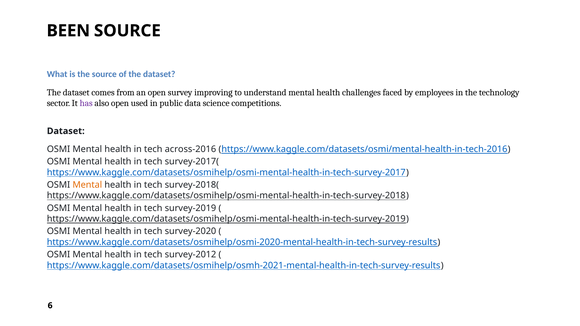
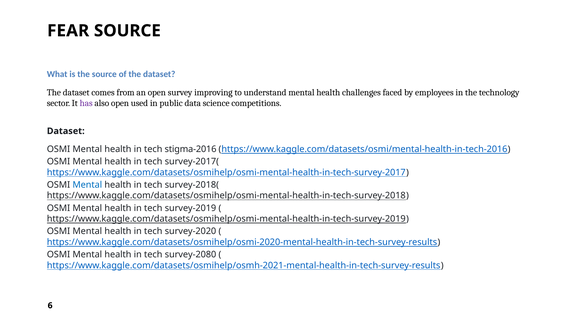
BEEN: BEEN -> FEAR (68, 31)
across-2016: across-2016 -> stigma-2016 (191, 149)
Mental colour: orange -> blue (87, 185)
survey-2012: survey-2012 -> survey-2080 (190, 255)
